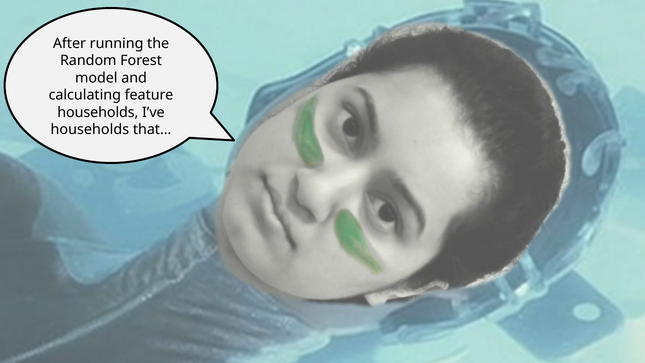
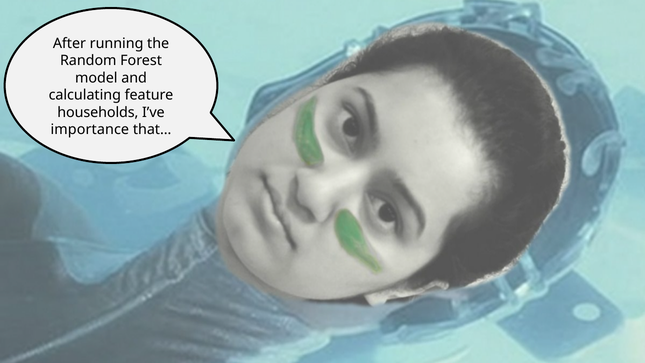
households: households -> importance (90, 129)
